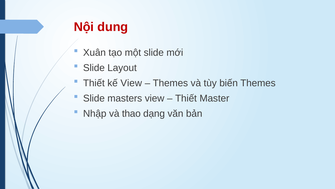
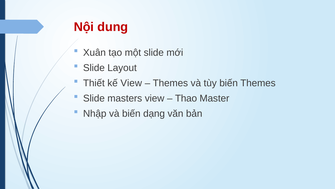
Thiết: Thiết -> Thao (186, 98)
và thao: thao -> biến (131, 113)
